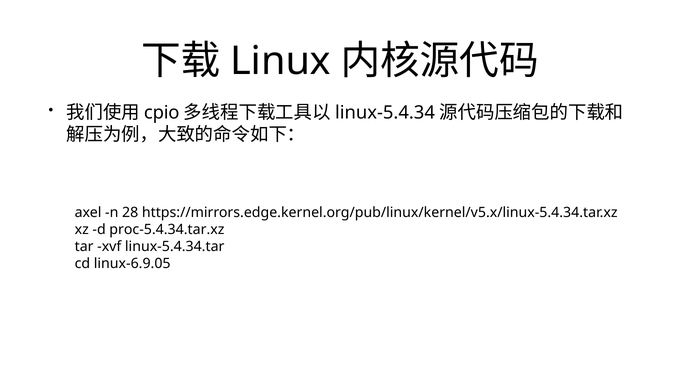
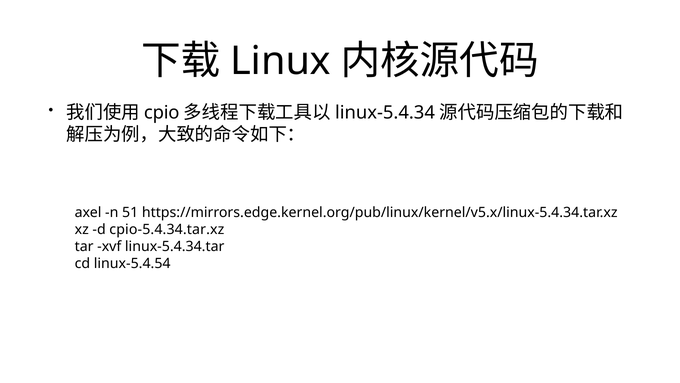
28: 28 -> 51 (130, 212)
proc-5.4.34.tar.xz: proc-5.4.34.tar.xz -> cpio-5.4.34.tar.xz (167, 229)
linux-6.9.05: linux-6.9.05 -> linux-5.4.54 (132, 263)
